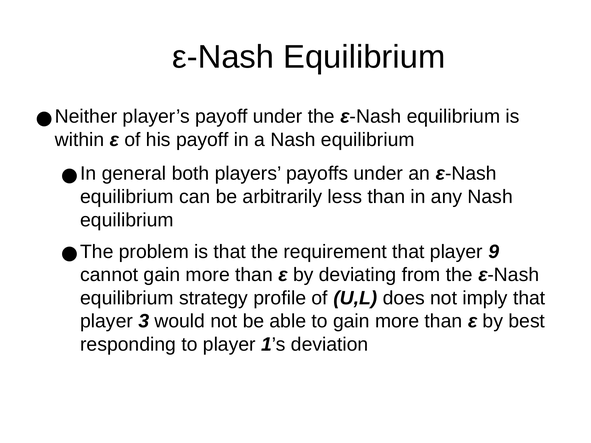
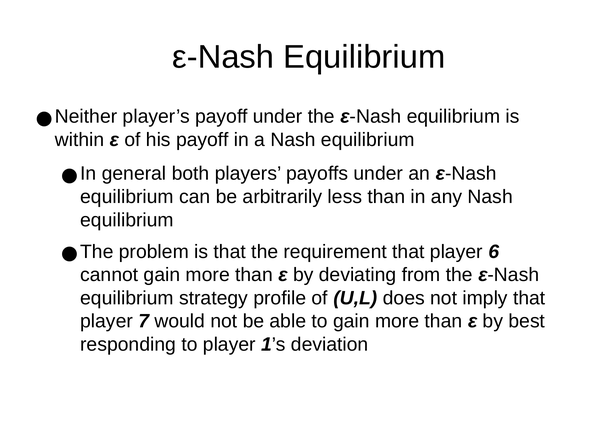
9: 9 -> 6 (494, 252)
3: 3 -> 7 (144, 321)
